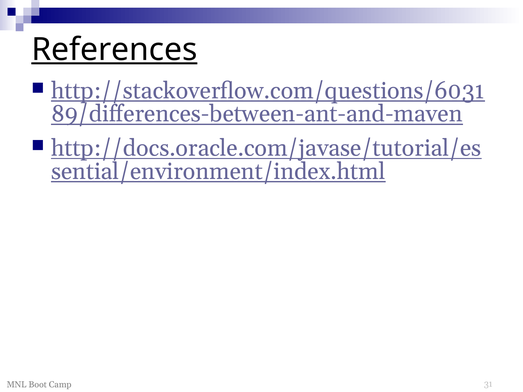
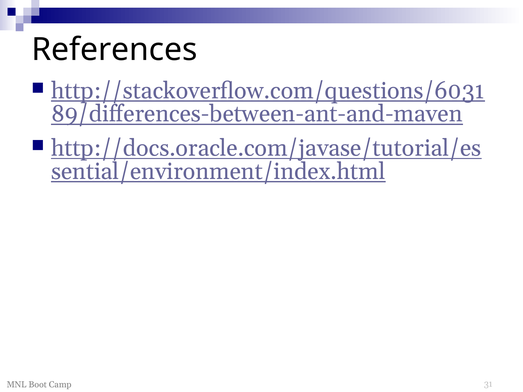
References underline: present -> none (114, 50)
